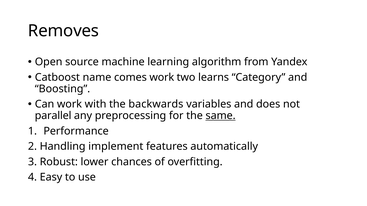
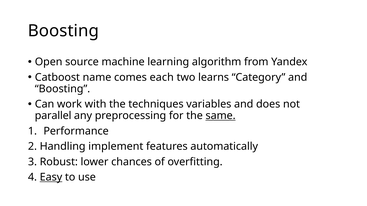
Removes: Removes -> Boosting (63, 31)
comes work: work -> each (162, 77)
backwards: backwards -> techniques (156, 104)
Easy underline: none -> present (51, 178)
